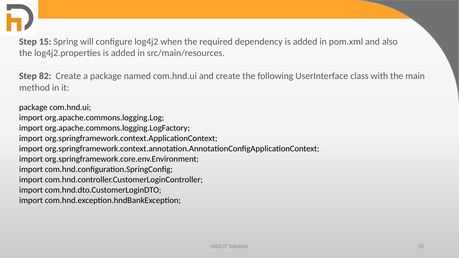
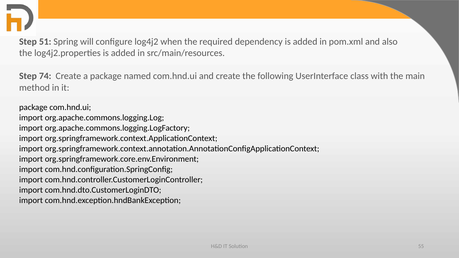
15: 15 -> 51 (45, 42)
82: 82 -> 74 (45, 76)
